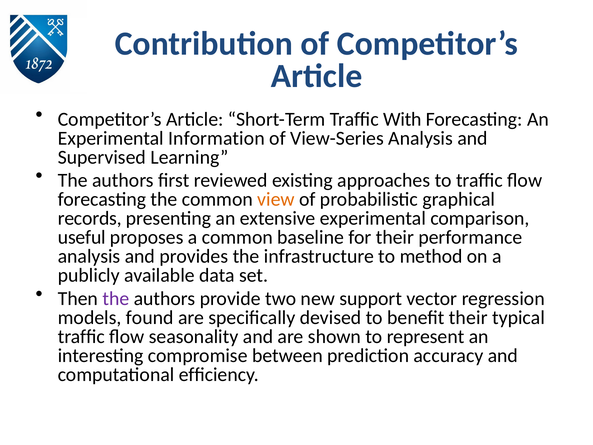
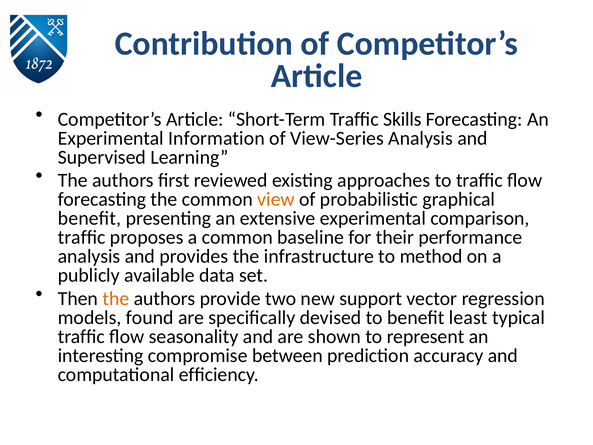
With: With -> Skills (402, 119)
records: records -> beneﬁt (89, 218)
useful: useful -> trafﬁc (82, 237)
the colour: purple -> orange (116, 298)
beneﬁt their: their -> least (468, 317)
